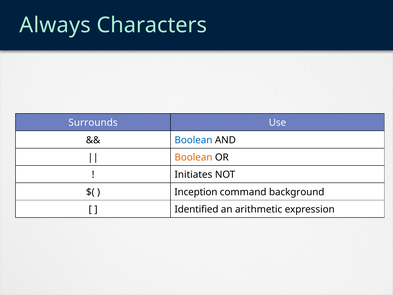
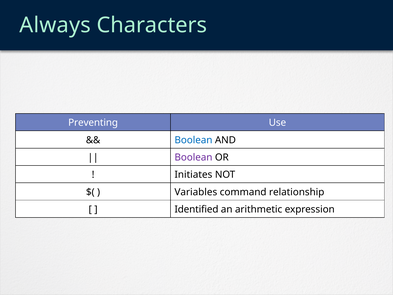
Surrounds: Surrounds -> Preventing (93, 123)
Boolean colour: orange -> purple (193, 157)
Inception: Inception -> Variables (196, 192)
background: background -> relationship (297, 192)
